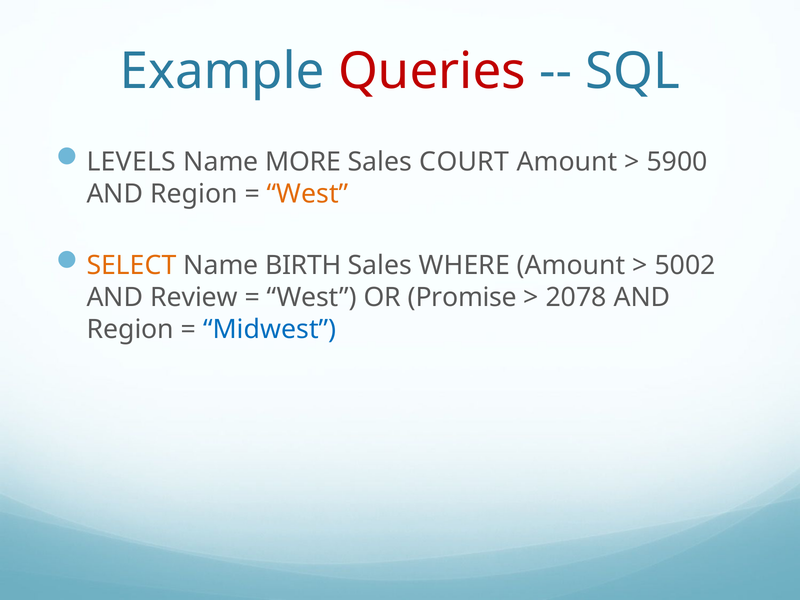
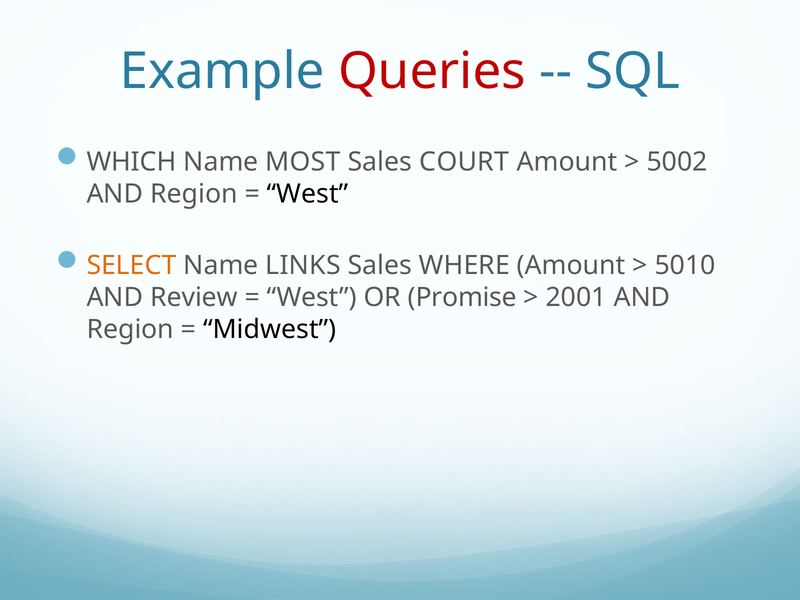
LEVELS: LEVELS -> WHICH (131, 162)
MORE: MORE -> MOST (303, 162)
5900: 5900 -> 5002 (677, 162)
West colour: orange -> black (308, 194)
BIRTH: BIRTH -> LINKS (303, 265)
5002: 5002 -> 5010 (685, 265)
2078: 2078 -> 2001 (576, 297)
Midwest colour: blue -> black (270, 329)
